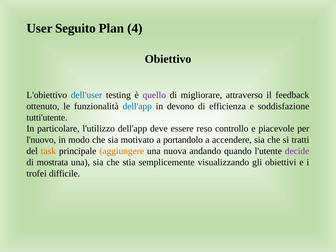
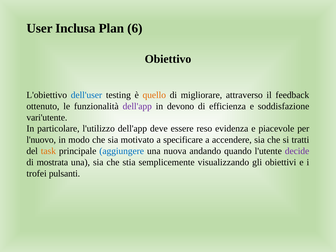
Seguito: Seguito -> Inclusa (75, 28)
4: 4 -> 6 (135, 28)
quello colour: purple -> orange (154, 95)
dell'app colour: blue -> purple (137, 106)
tutti'utente: tutti'utente -> vari'utente (47, 117)
controllo: controllo -> evidenza (232, 129)
portandolo: portandolo -> specificare (183, 140)
aggiungere colour: orange -> blue (122, 151)
difficile: difficile -> pulsanti (64, 174)
